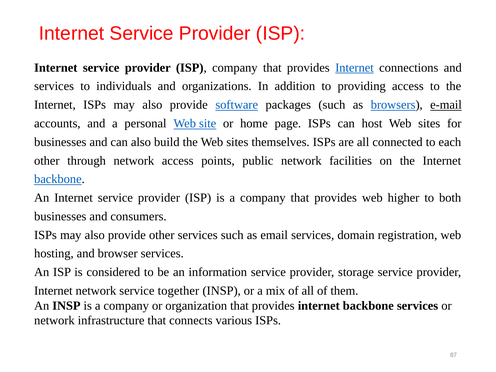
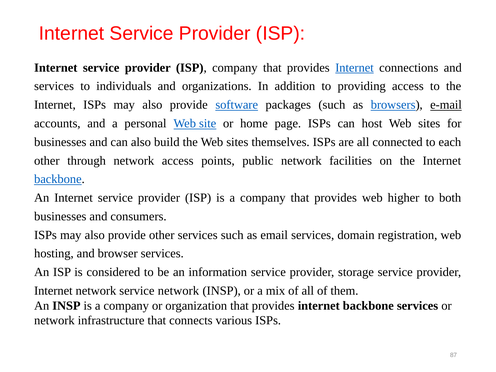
service together: together -> network (178, 291)
